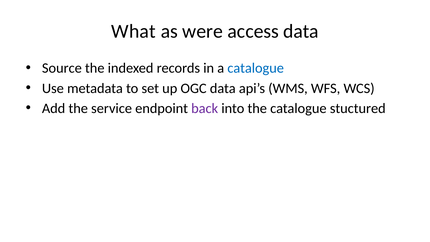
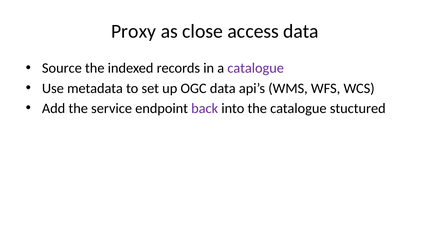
What: What -> Proxy (134, 31)
were: were -> close (203, 31)
catalogue colour: blue -> purple (256, 68)
